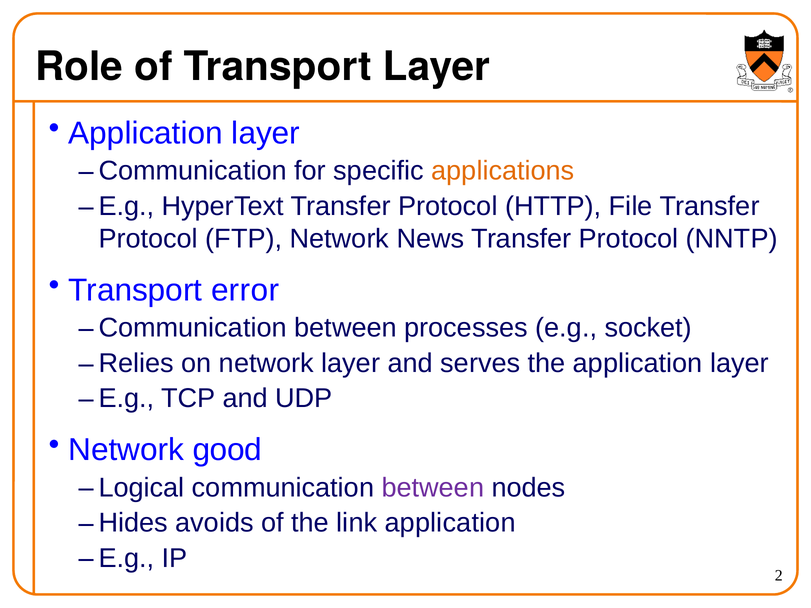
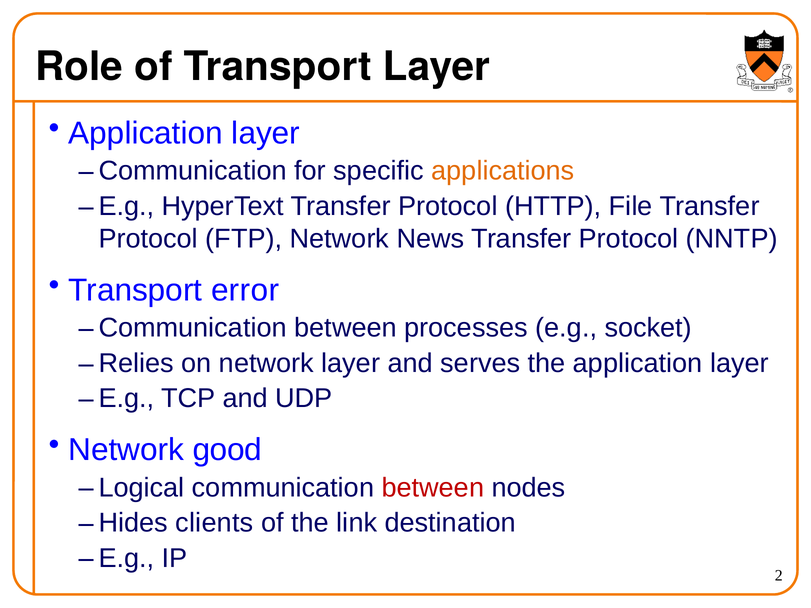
between colour: purple -> red (433, 487)
avoids: avoids -> clients (214, 523)
link application: application -> destination (450, 523)
